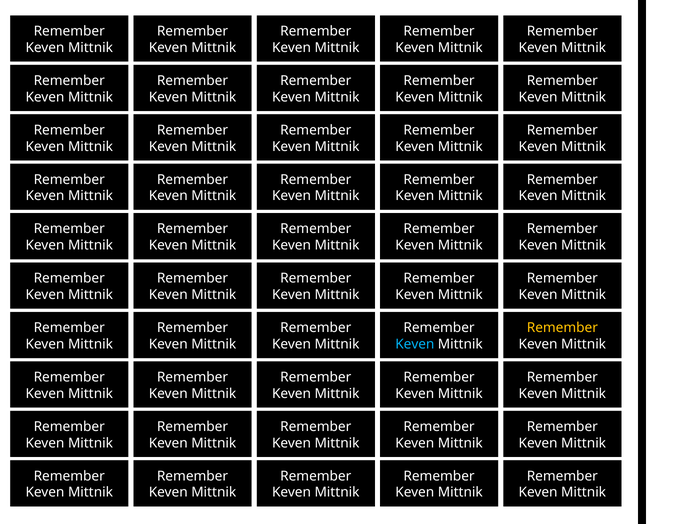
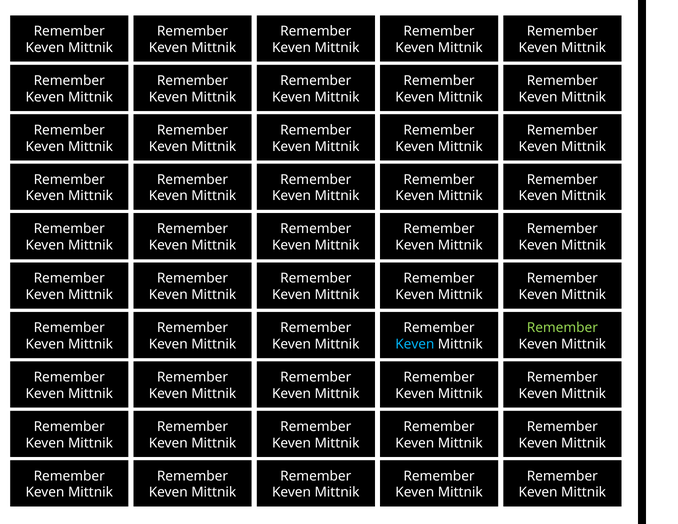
Remember colour: yellow -> light green (562, 328)
